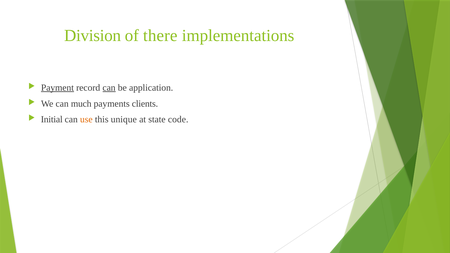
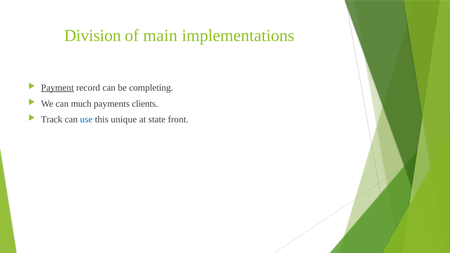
there: there -> main (160, 35)
can underline: present -> none (109, 88)
application: application -> completing (151, 88)
Initial: Initial -> Track (52, 120)
use colour: orange -> blue (86, 120)
code: code -> front (178, 120)
